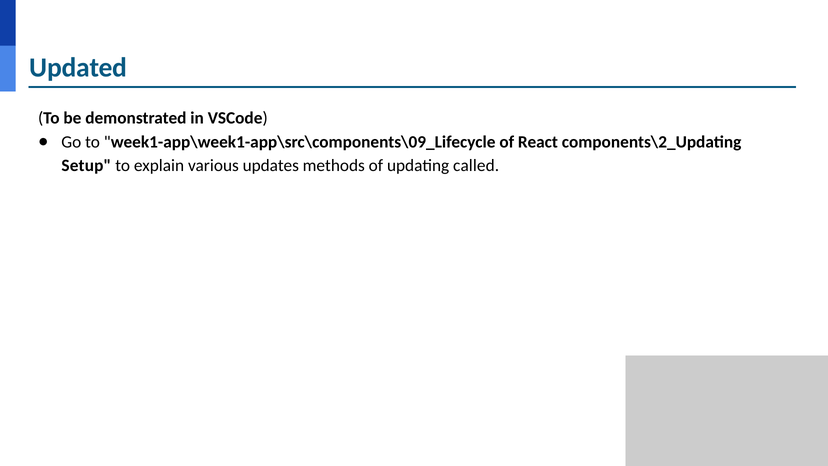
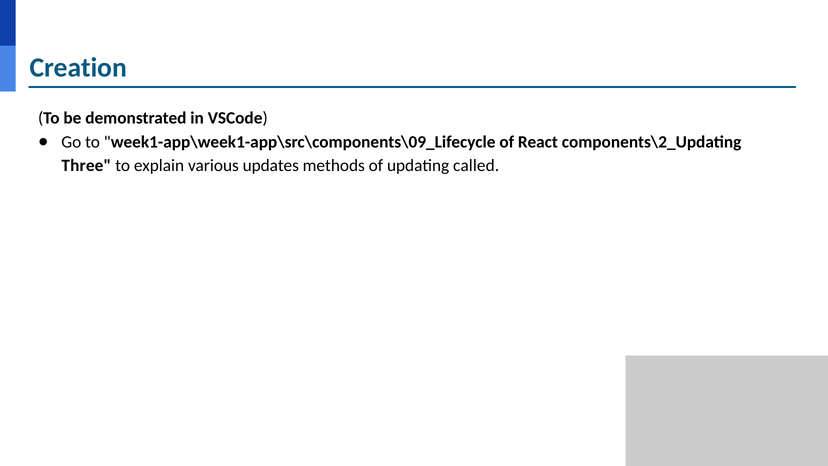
Updated: Updated -> Creation (78, 68)
Setup: Setup -> Three (86, 166)
